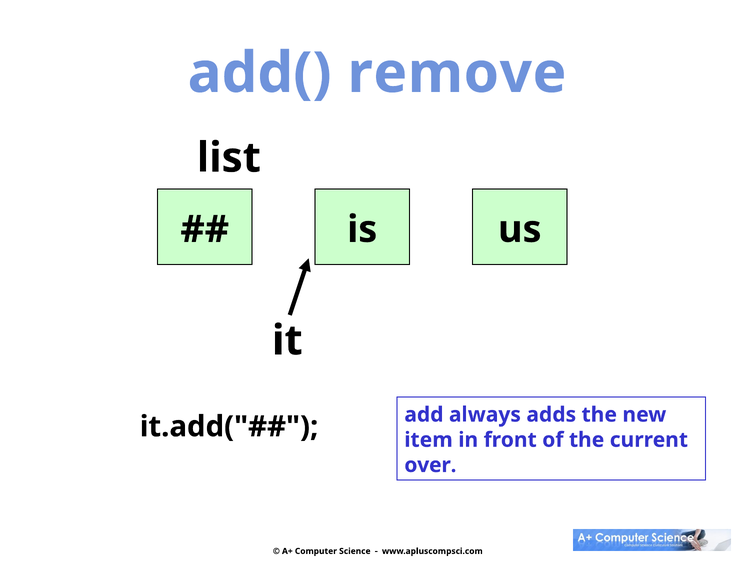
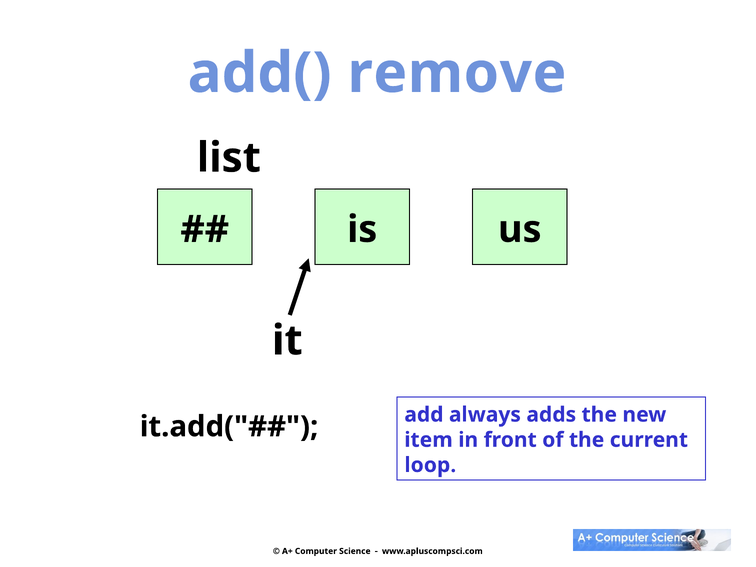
over: over -> loop (430, 465)
